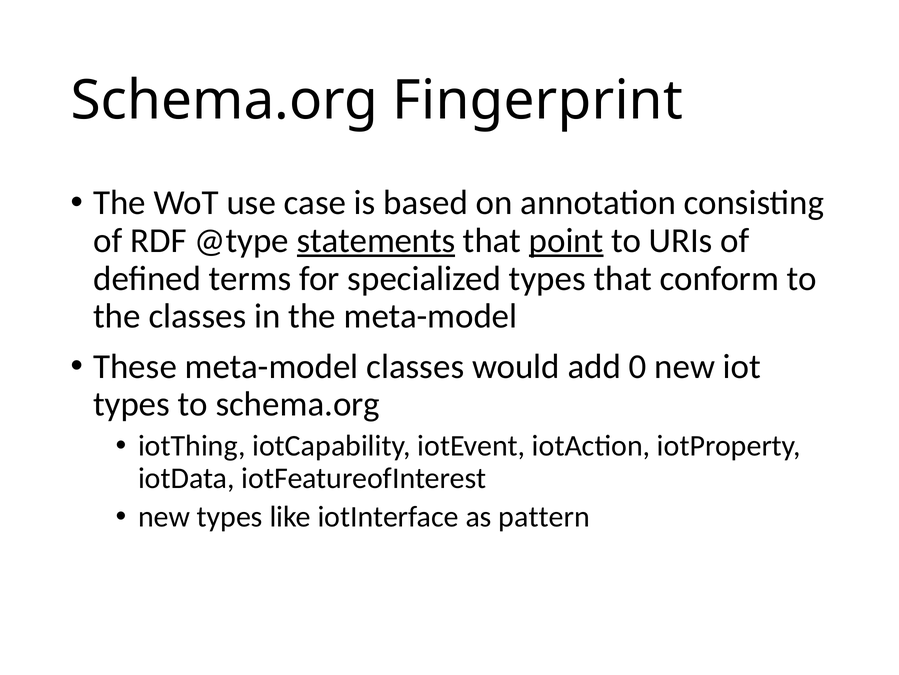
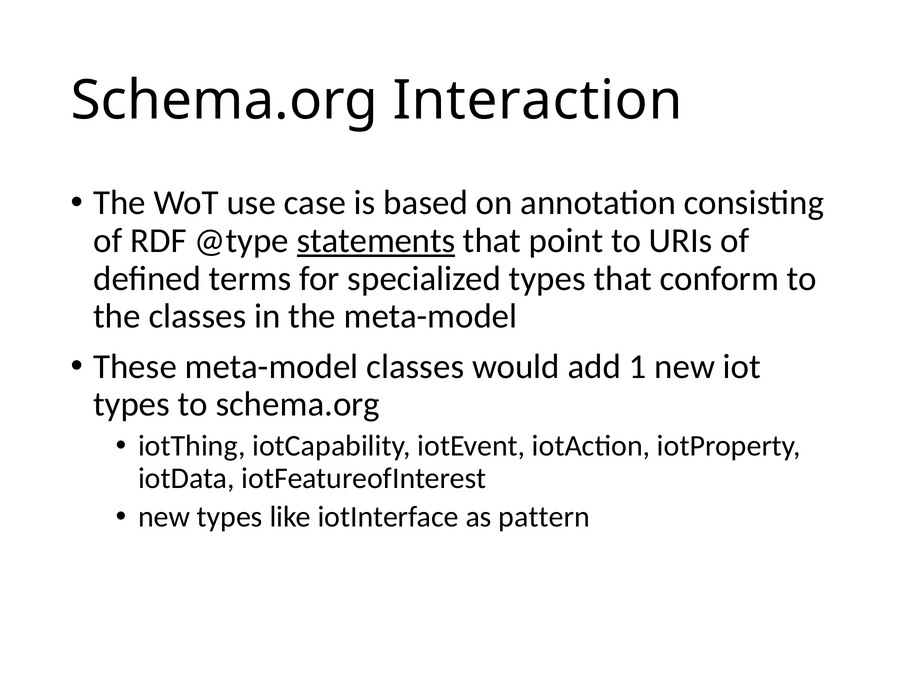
Fingerprint: Fingerprint -> Interaction (538, 101)
point underline: present -> none (566, 240)
0: 0 -> 1 (638, 366)
